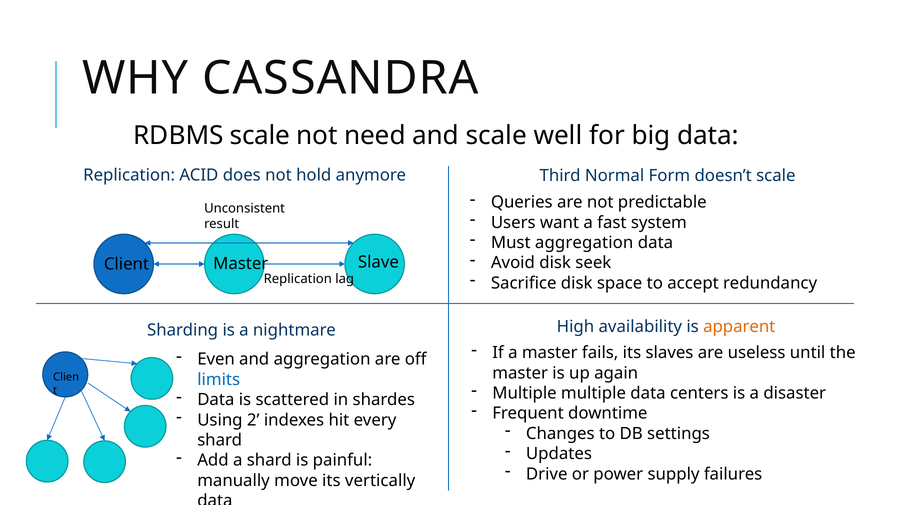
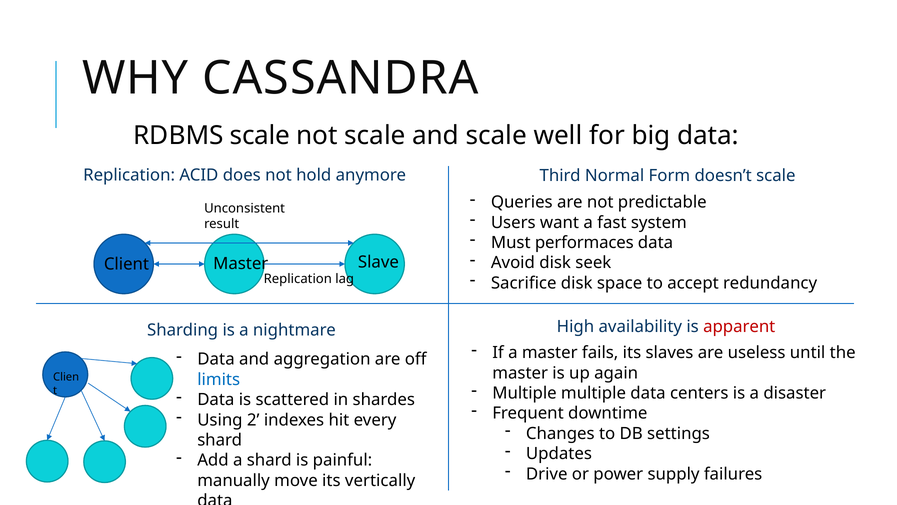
not need: need -> scale (375, 136)
Must aggregation: aggregation -> performaces (584, 242)
apparent colour: orange -> red (739, 326)
Even: Even -> Data (216, 359)
